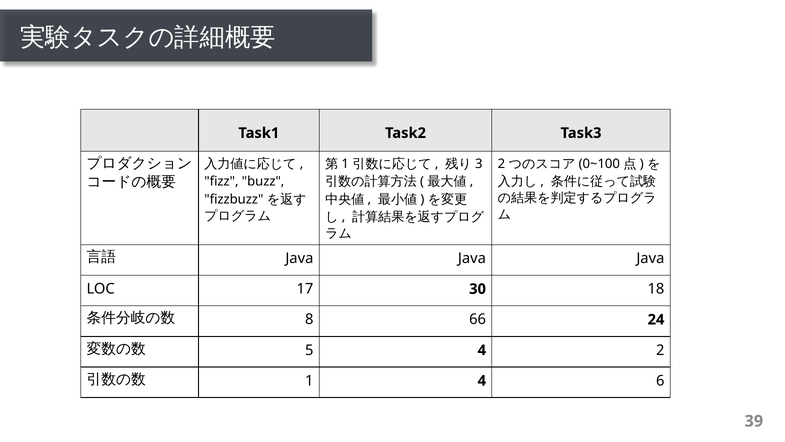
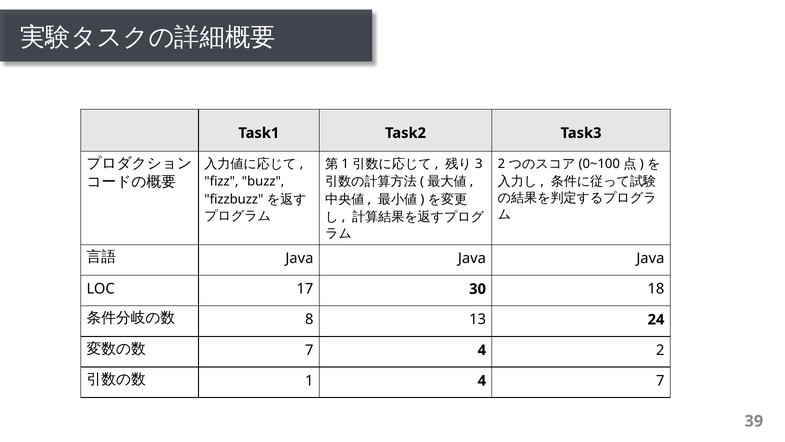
66: 66 -> 13 (478, 319)
5: 5 -> 7 (309, 350)
4 6: 6 -> 7 (660, 380)
